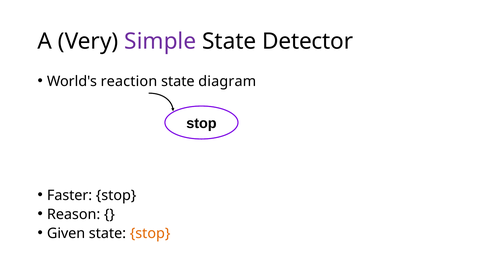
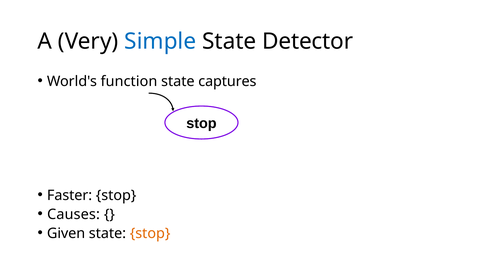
Simple colour: purple -> blue (160, 41)
reaction: reaction -> function (129, 81)
diagram: diagram -> captures (227, 81)
Reason: Reason -> Causes (74, 214)
